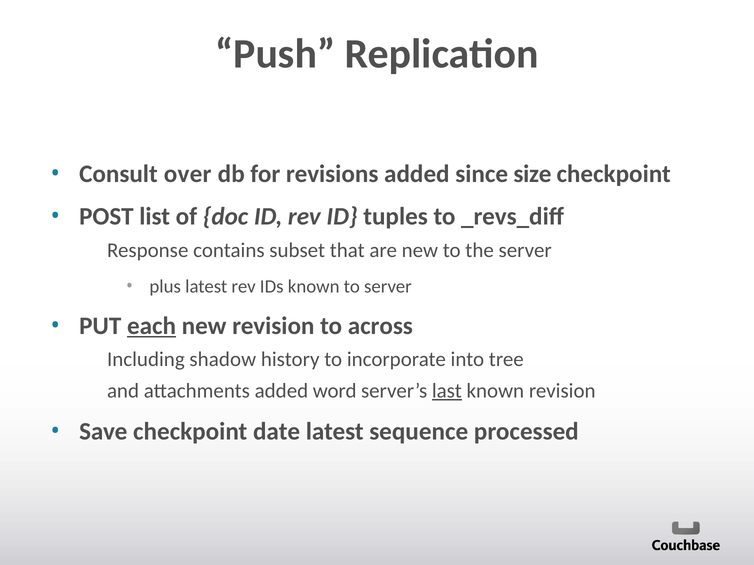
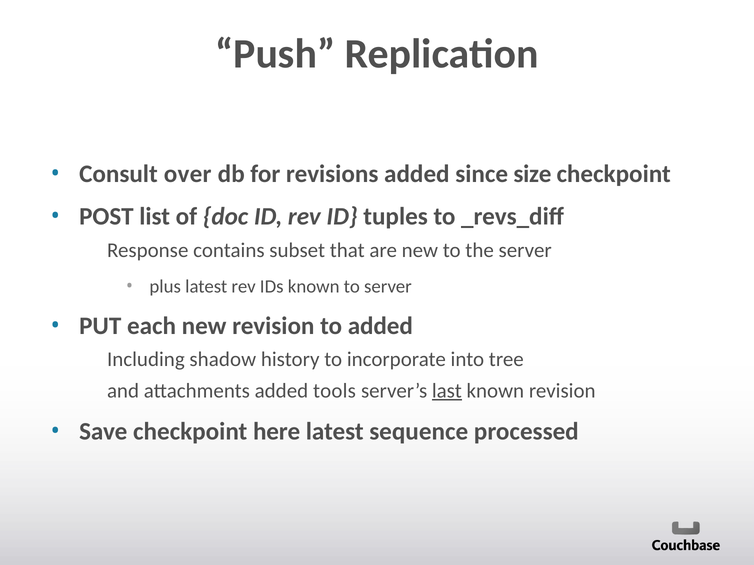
each underline: present -> none (152, 326)
to across: across -> added (380, 326)
word: word -> tools (334, 391)
date: date -> here (277, 432)
